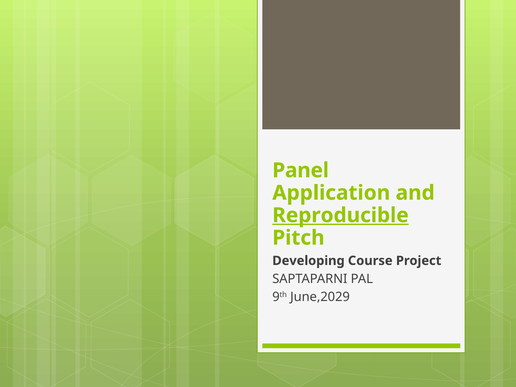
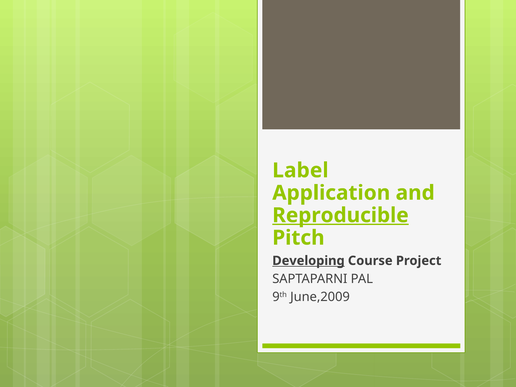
Panel: Panel -> Label (300, 170)
Developing underline: none -> present (308, 261)
June,2029: June,2029 -> June,2009 (320, 297)
